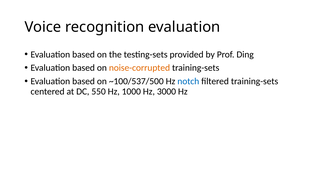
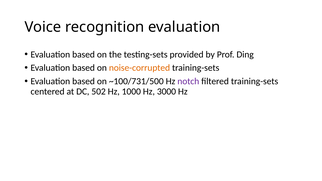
~100/537/500: ~100/537/500 -> ~100/731/500 (136, 81)
notch colour: blue -> purple (188, 81)
550: 550 -> 502 (99, 92)
